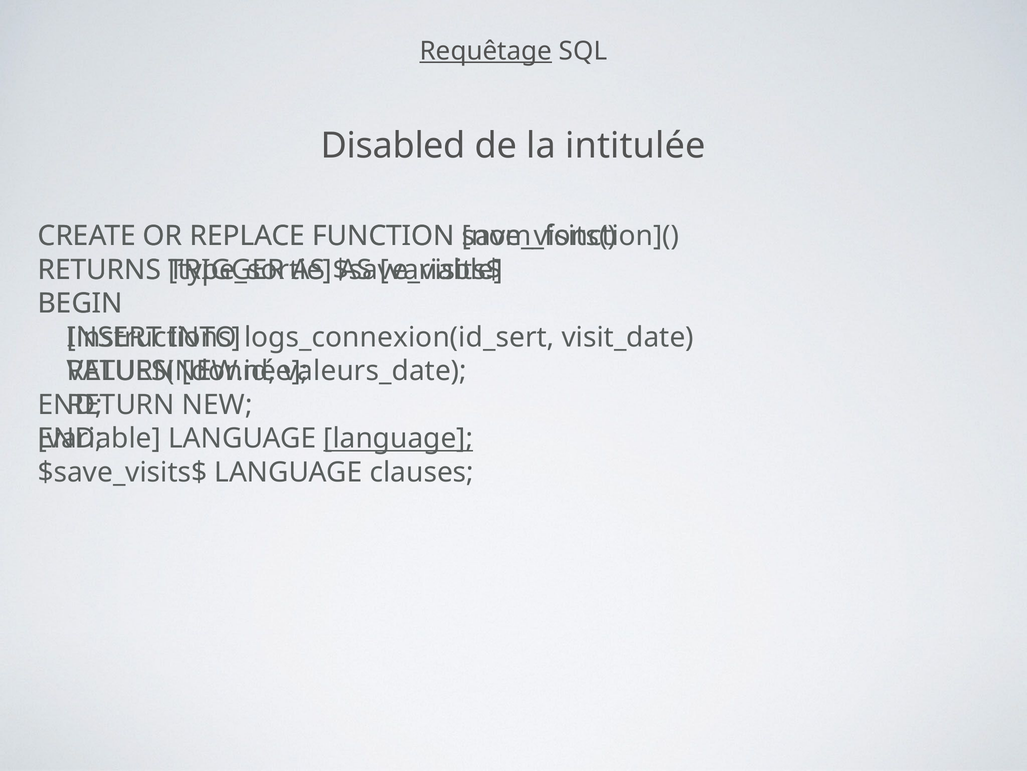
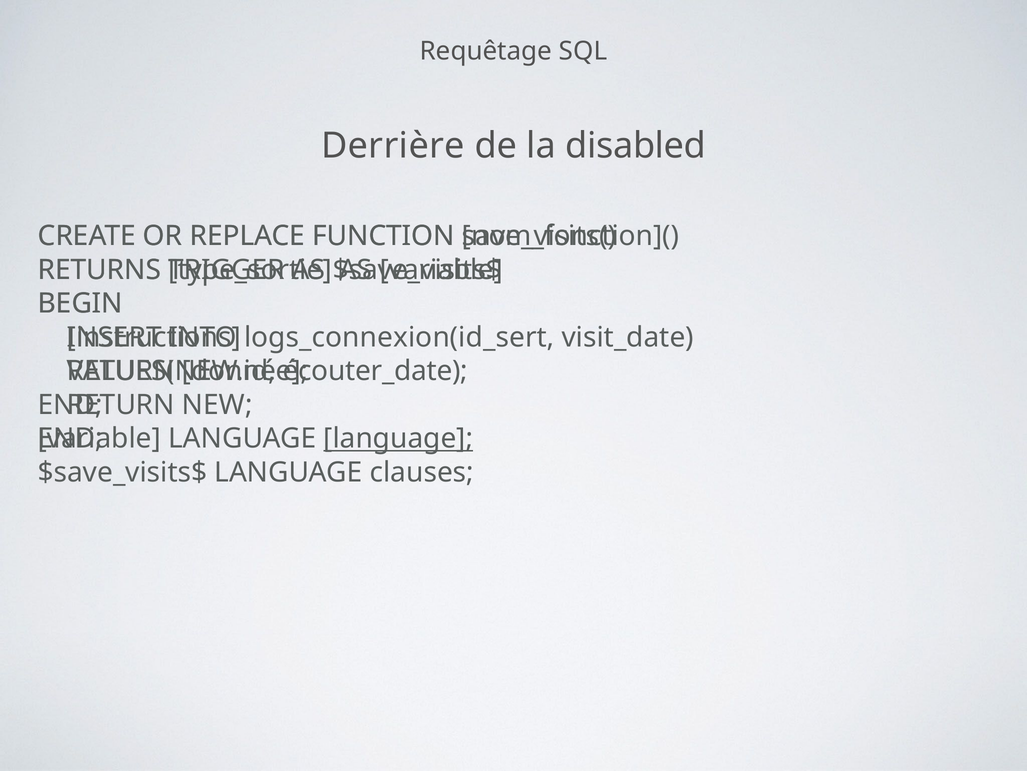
Requêtage underline: present -> none (486, 51)
Disabled: Disabled -> Derrière (393, 146)
intitulée: intitulée -> disabled (636, 146)
valeurs_date: valeurs_date -> écouter_date (375, 371)
